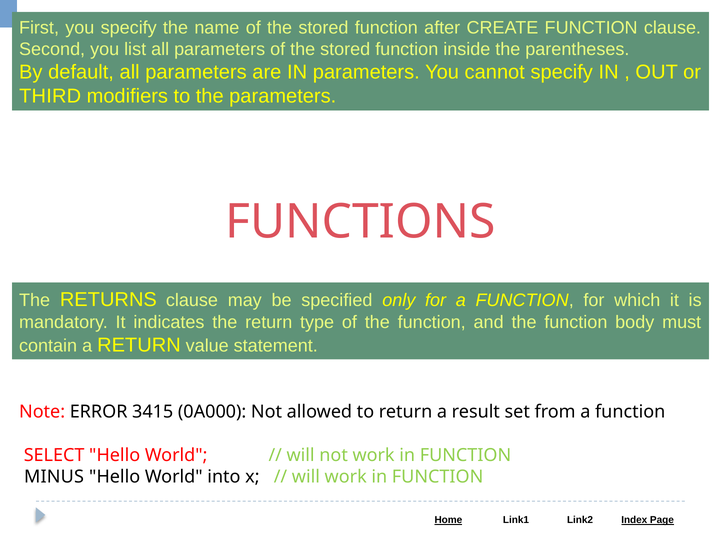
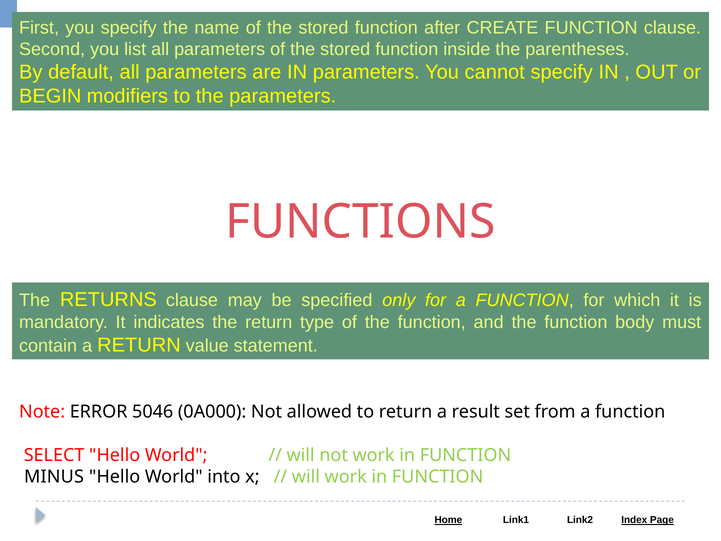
THIRD: THIRD -> BEGIN (50, 96)
3415: 3415 -> 5046 (153, 412)
